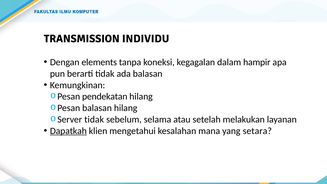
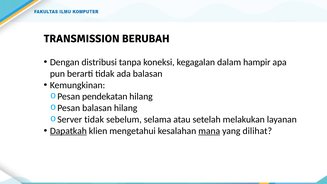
INDIVIDU: INDIVIDU -> BERUBAH (146, 39)
elements: elements -> distribusi (99, 62)
mana underline: none -> present (209, 131)
setara: setara -> dilihat (257, 131)
